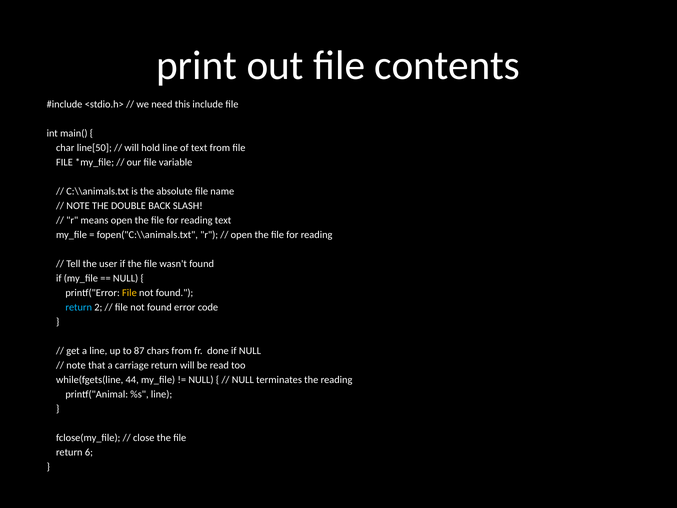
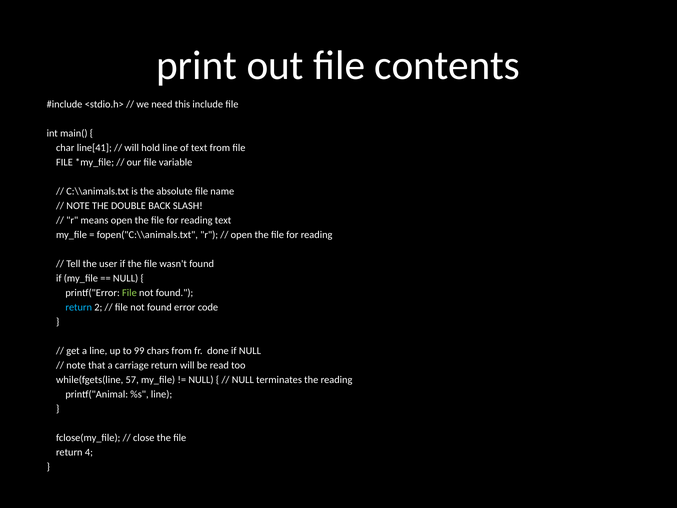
line[50: line[50 -> line[41 (94, 148)
File colour: yellow -> light green (129, 293)
87: 87 -> 99 (139, 351)
44: 44 -> 57 (132, 380)
6: 6 -> 4 (89, 452)
